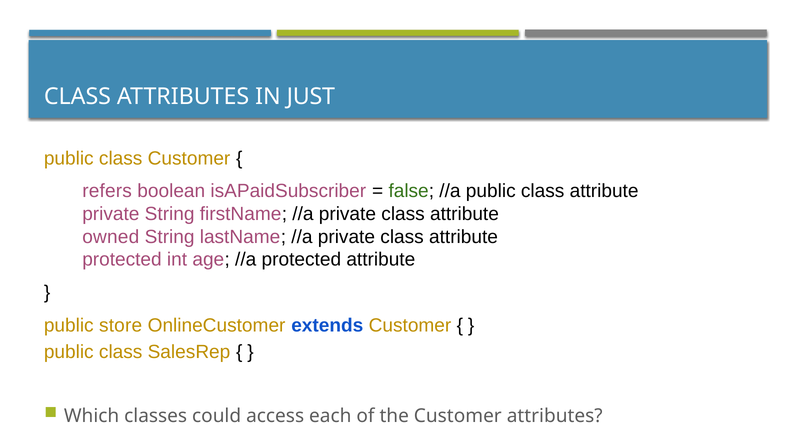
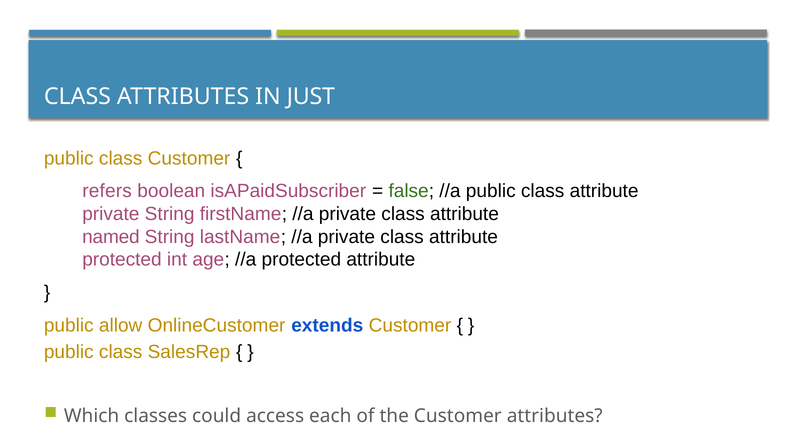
owned: owned -> named (111, 237)
store: store -> allow (121, 325)
